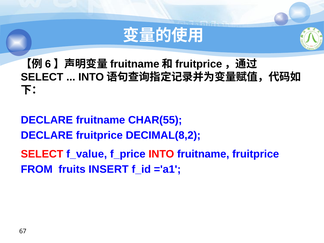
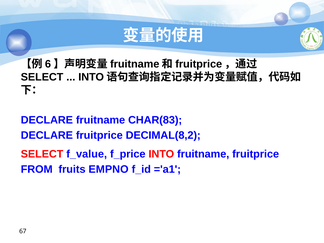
CHAR(55: CHAR(55 -> CHAR(83 (155, 120)
INSERT: INSERT -> EMPNO (109, 169)
